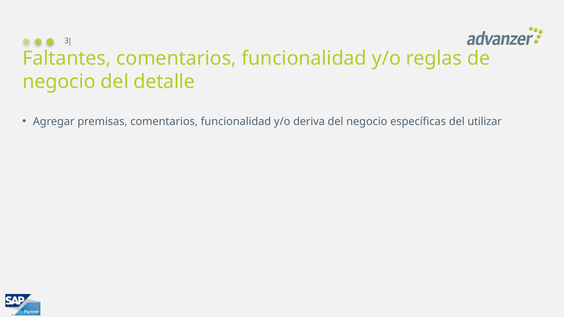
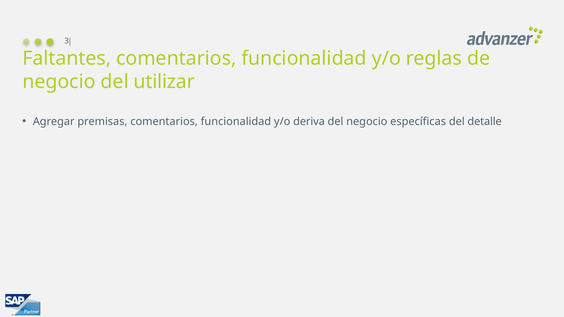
detalle: detalle -> utilizar (164, 82)
utilizar: utilizar -> detalle (485, 122)
